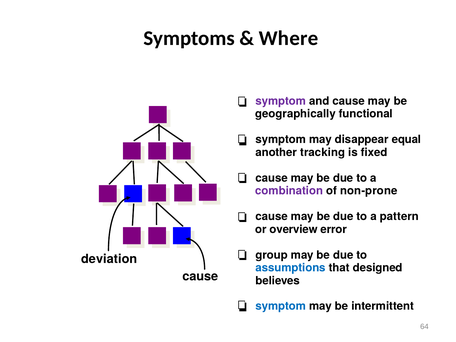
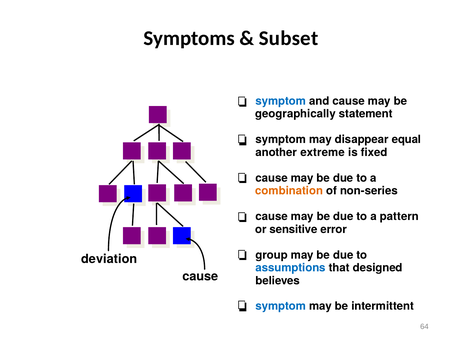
Where: Where -> Subset (289, 38)
symptom colour: purple -> blue (281, 101)
functional: functional -> statement (366, 114)
tracking: tracking -> extreme (323, 152)
combination colour: purple -> orange (289, 191)
non-prone: non-prone -> non-series (369, 191)
overview: overview -> sensitive (294, 229)
